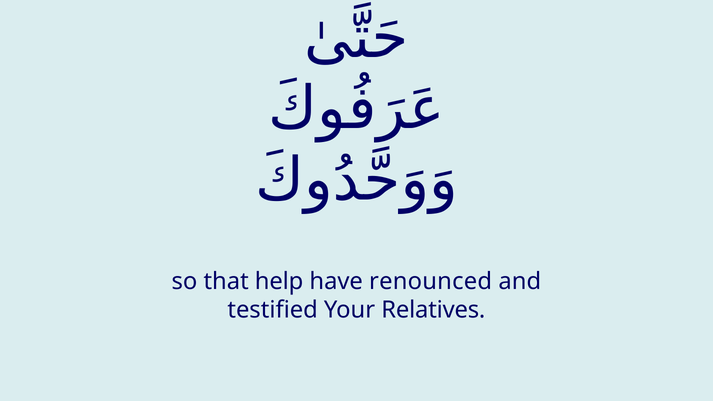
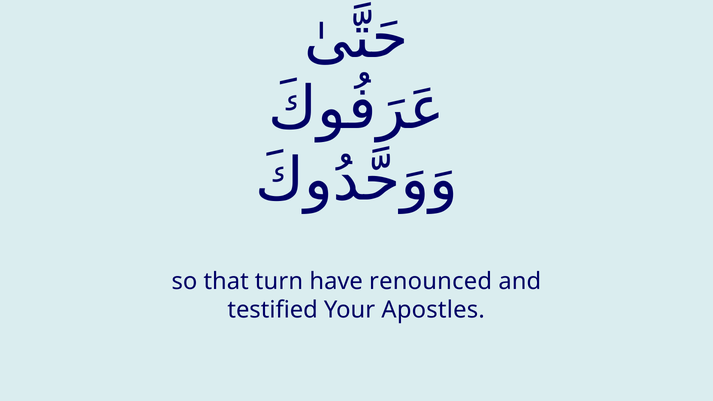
help: help -> turn (279, 282)
Relatives: Relatives -> Apostles (433, 310)
